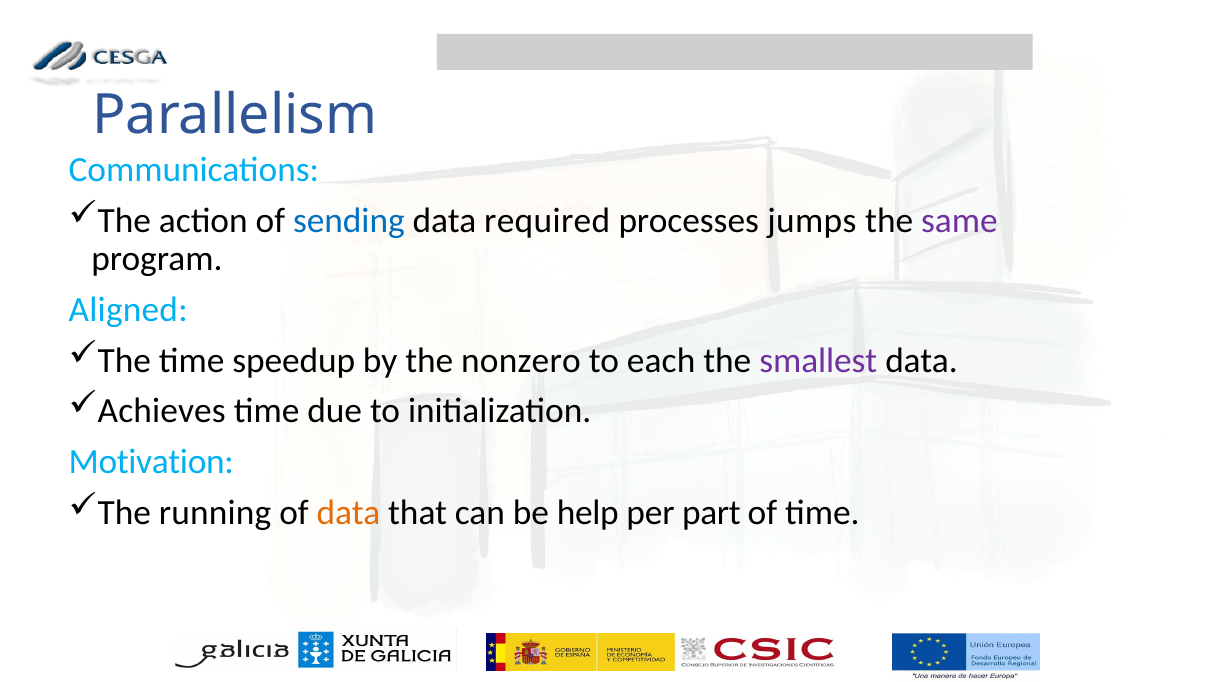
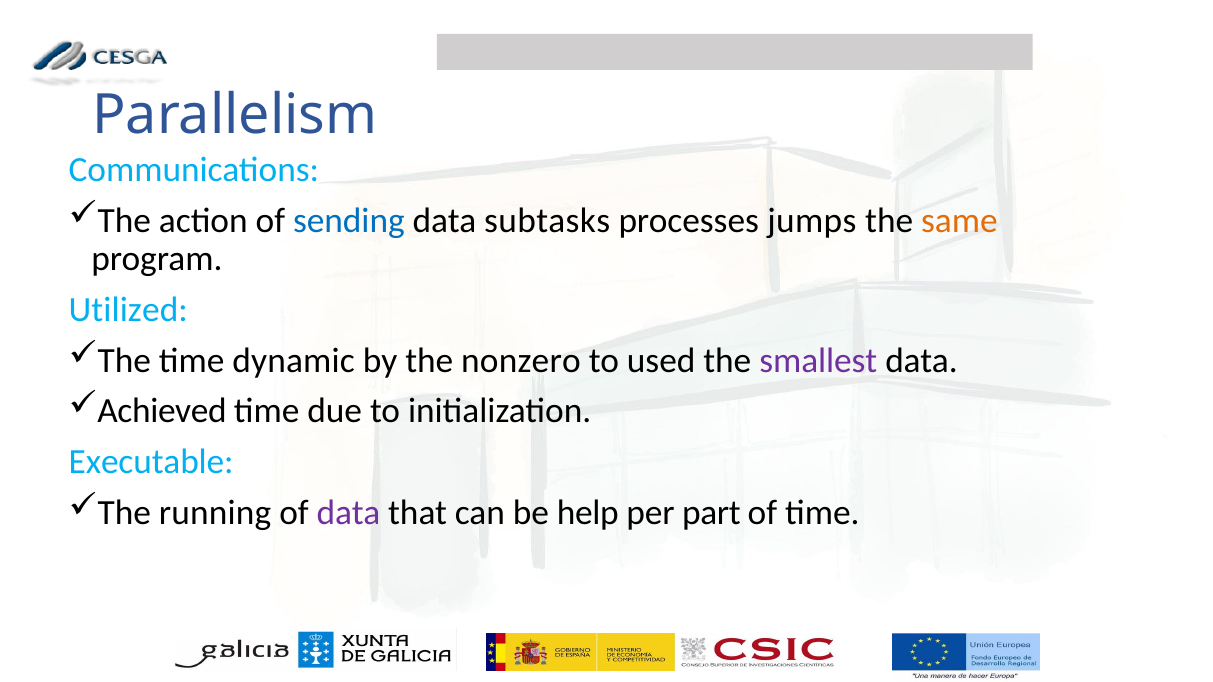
required: required -> subtasks (547, 221)
same colour: purple -> orange (959, 221)
Aligned: Aligned -> Utilized (128, 310)
speedup: speedup -> dynamic (294, 361)
each: each -> used (661, 361)
Achieves: Achieves -> Achieved (162, 411)
Motivation: Motivation -> Executable (151, 462)
data colour: orange -> purple (349, 513)
